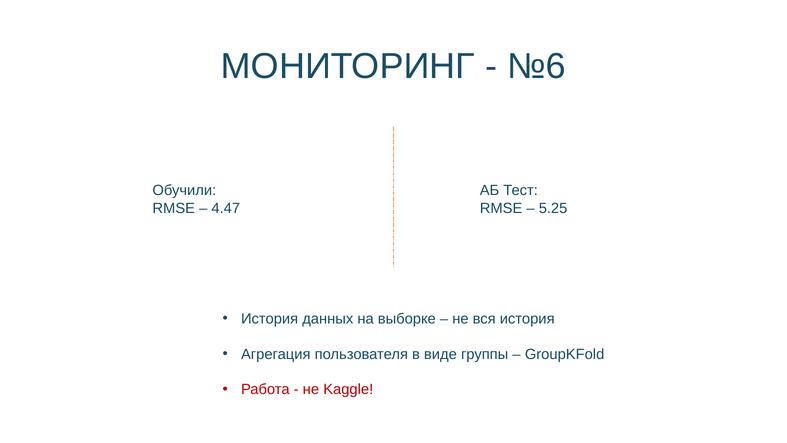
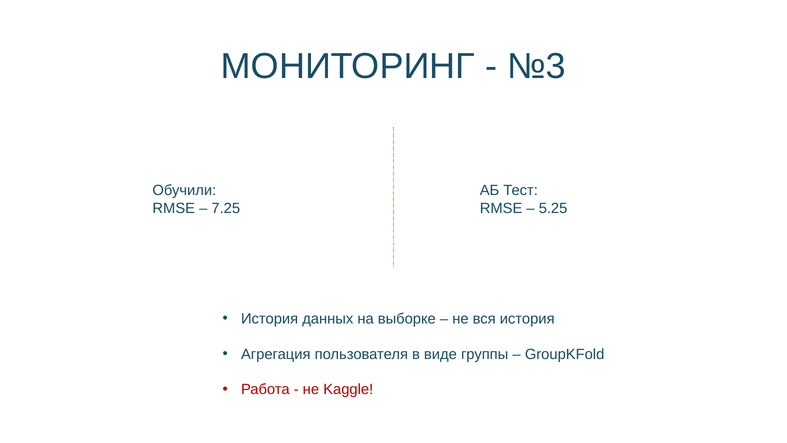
№6: №6 -> №3 (537, 66)
4.47: 4.47 -> 7.25 (226, 208)
